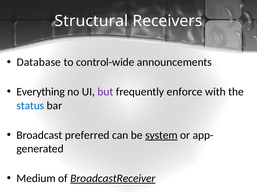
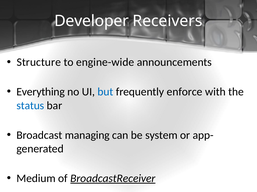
Structural: Structural -> Developer (91, 21)
Database: Database -> Structure (39, 62)
control-wide: control-wide -> engine-wide (105, 62)
but colour: purple -> blue (105, 92)
preferred: preferred -> managing (87, 136)
system underline: present -> none (161, 136)
